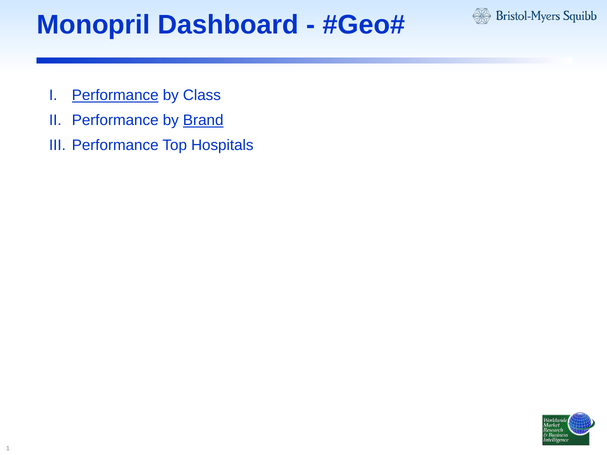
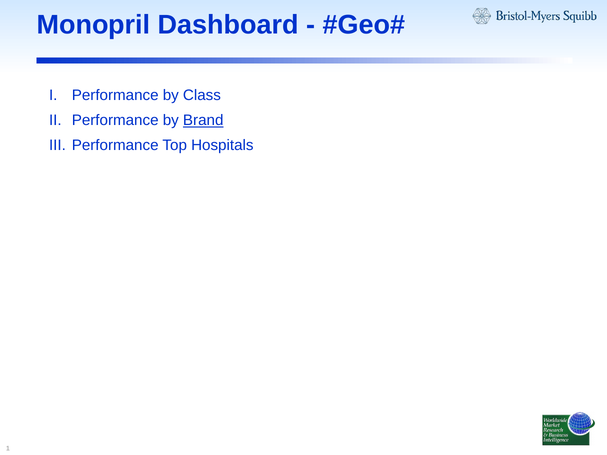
Performance underline: present -> none (115, 95)
